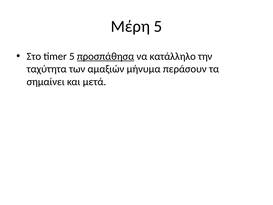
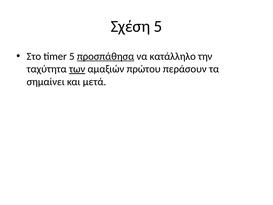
Μέρη: Μέρη -> Σχέση (130, 26)
των underline: none -> present (77, 69)
μήνυμα: μήνυμα -> πρώτου (144, 69)
